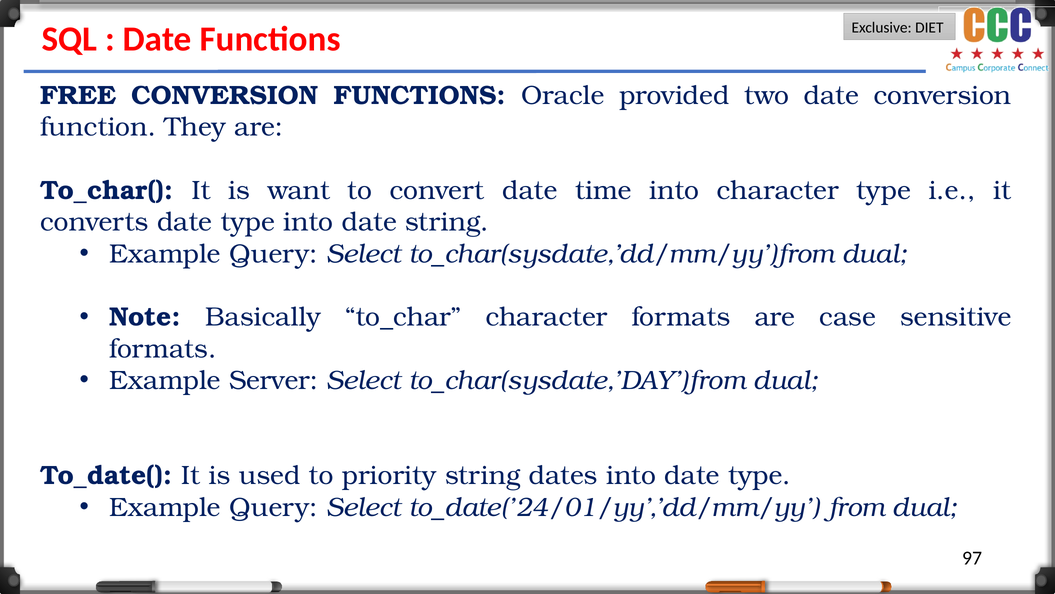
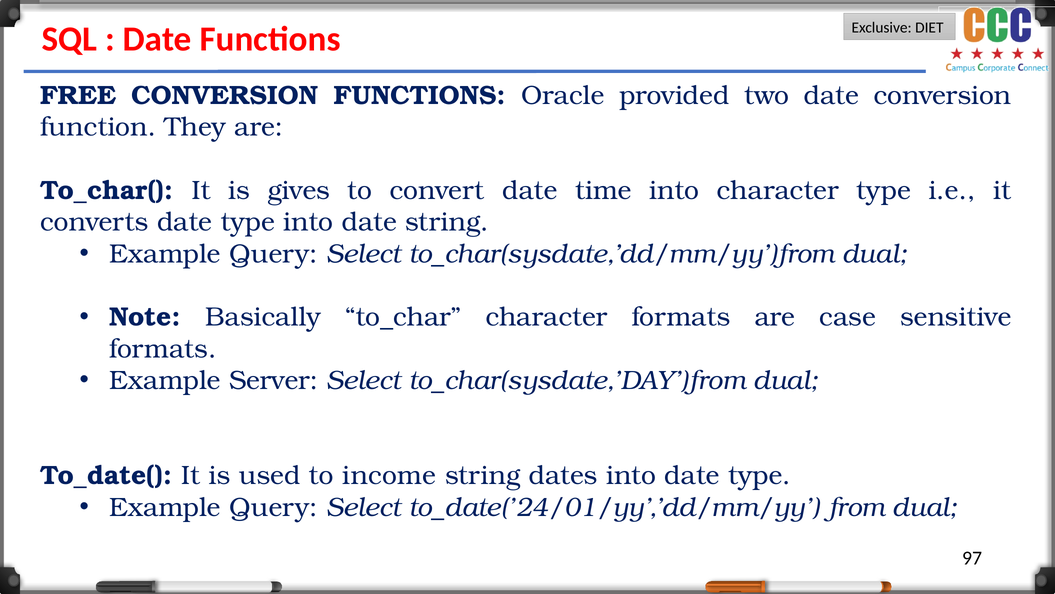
want: want -> gives (299, 190)
priority: priority -> income (389, 475)
